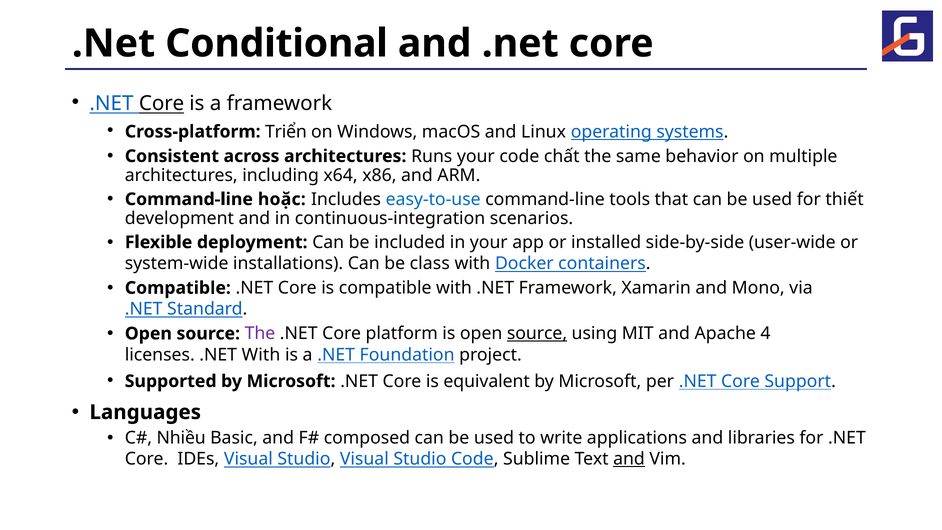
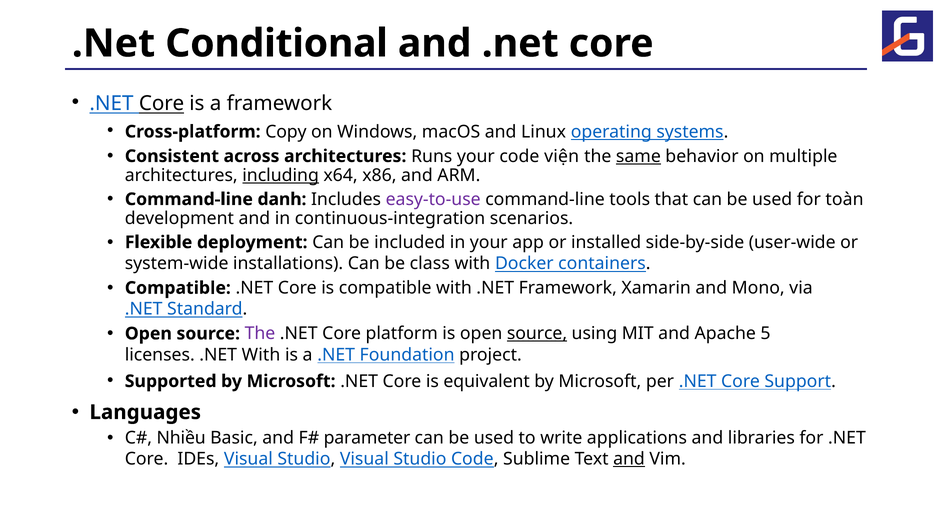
Triển: Triển -> Copy (286, 132)
chất: chất -> viện (562, 156)
same underline: none -> present (638, 156)
including underline: none -> present (281, 175)
hoặc: hoặc -> danh (282, 199)
easy-to-use colour: blue -> purple (433, 199)
thiết: thiết -> toàn (845, 199)
4: 4 -> 5 (766, 334)
composed: composed -> parameter (367, 438)
